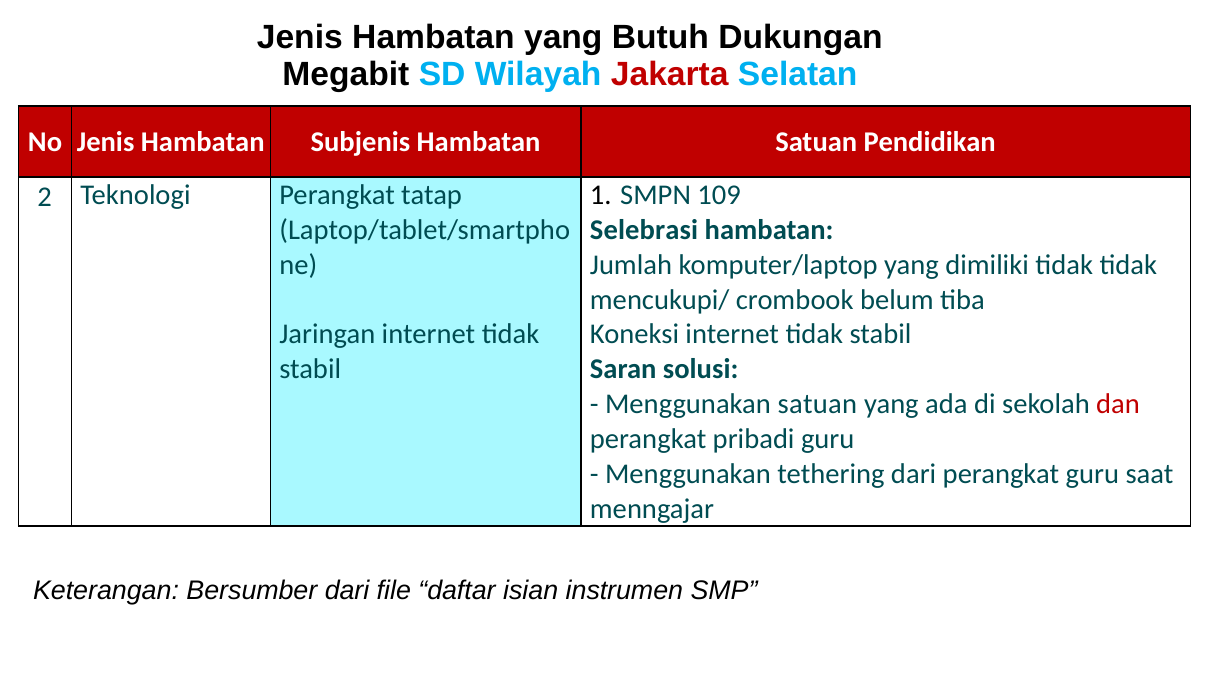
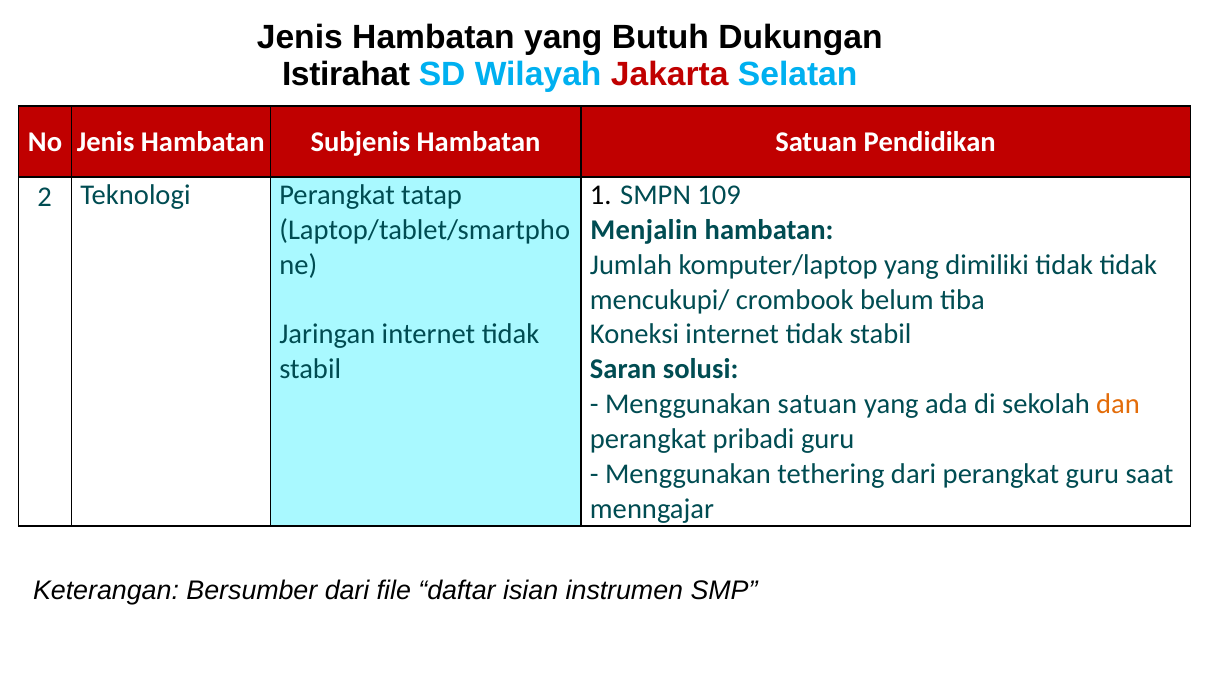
Megabit: Megabit -> Istirahat (346, 74)
Selebrasi: Selebrasi -> Menjalin (644, 230)
dan colour: red -> orange (1118, 404)
